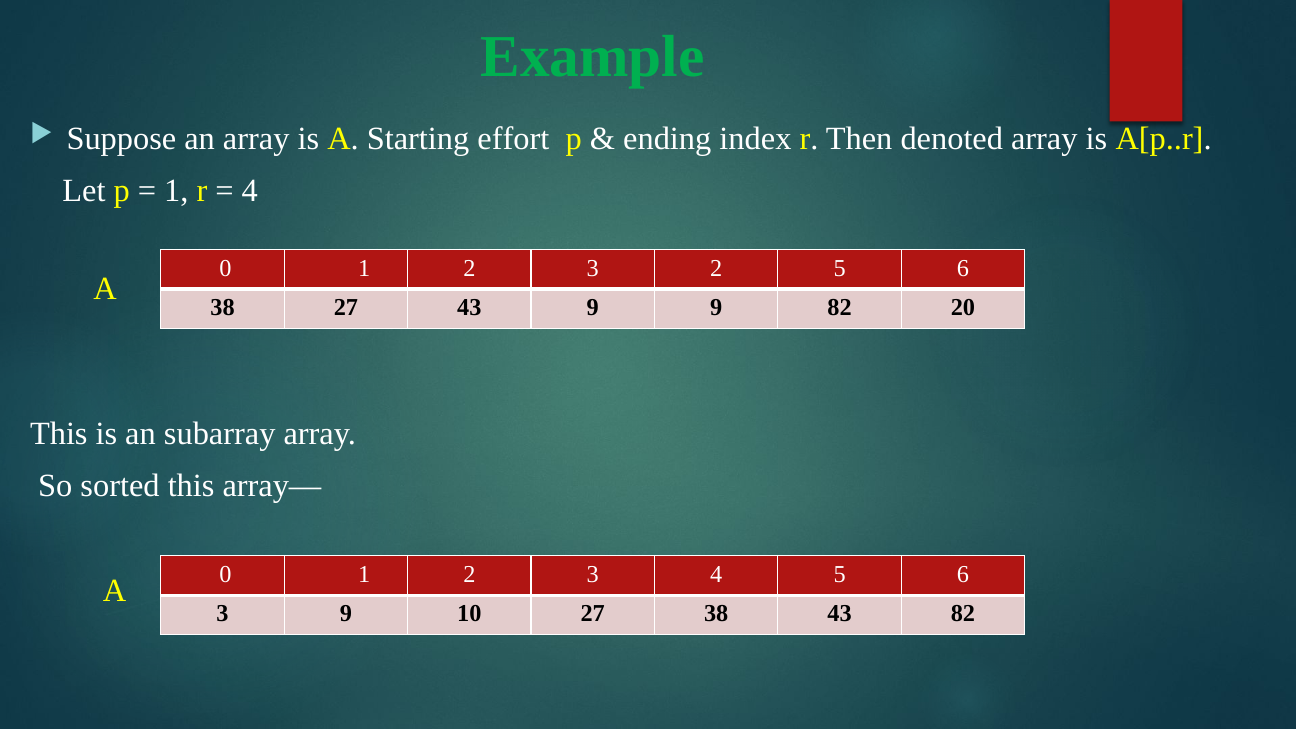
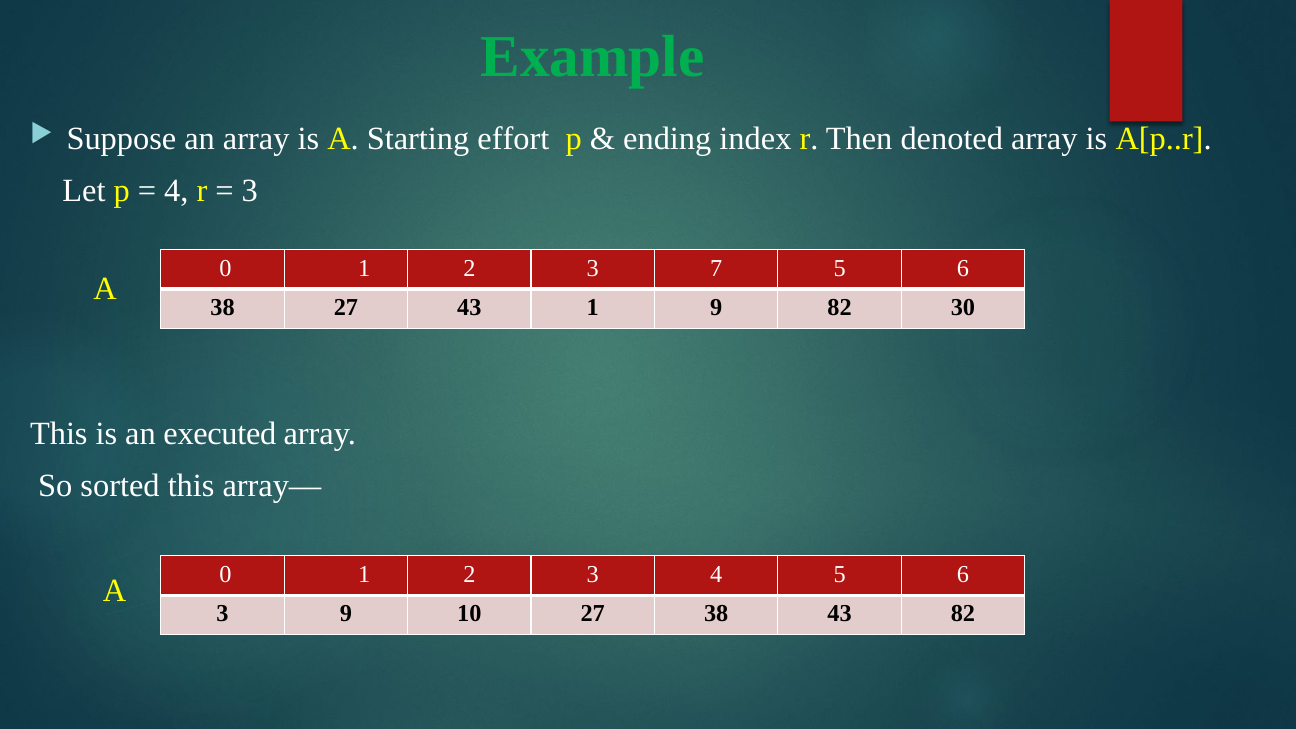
1: 1 -> 4 (176, 191)
4: 4 -> 3 (250, 191)
3 2: 2 -> 7 (716, 268)
43 9: 9 -> 1 (593, 308)
20: 20 -> 30 (963, 308)
subarray: subarray -> executed (220, 433)
